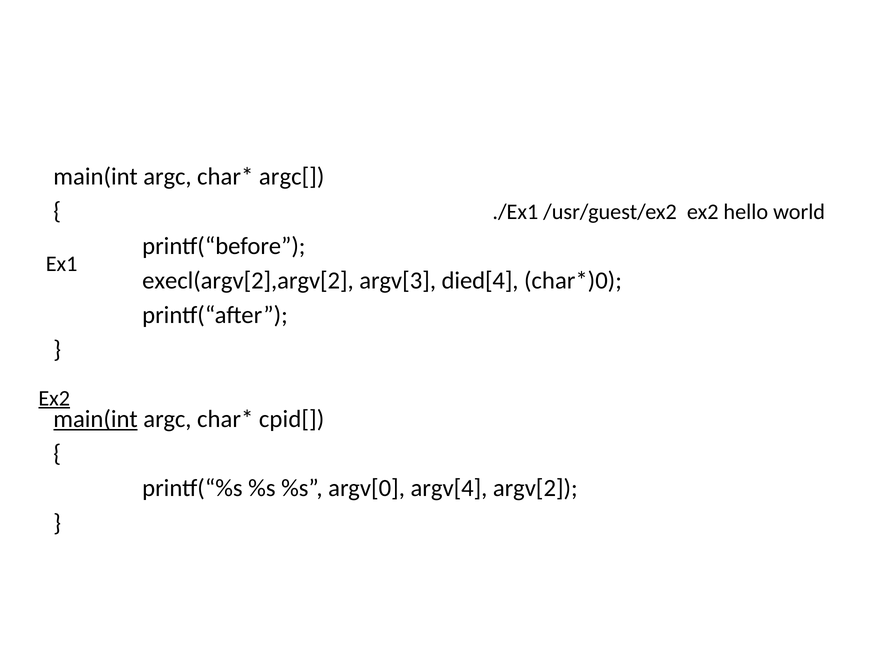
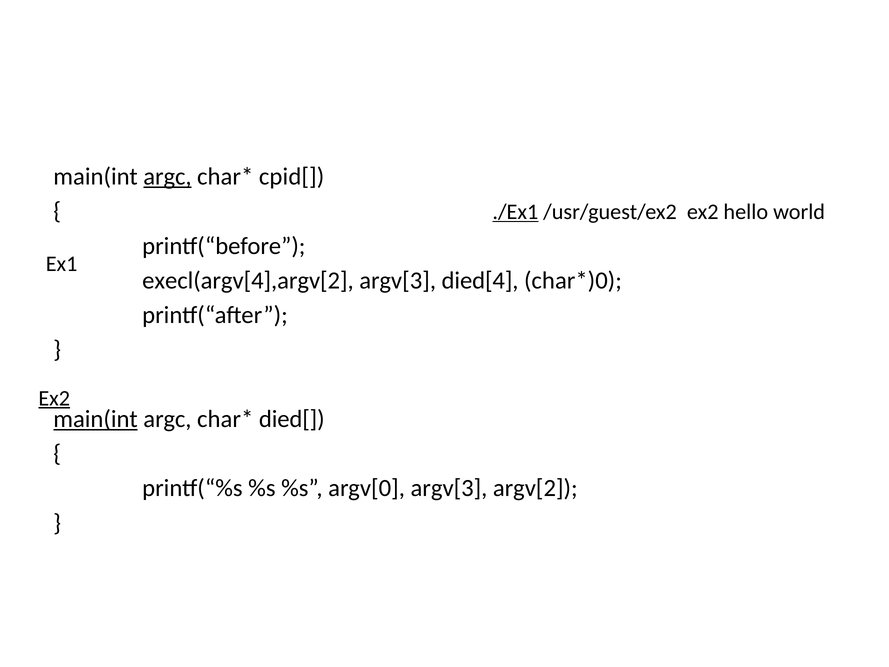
argc underline: none -> present (167, 177)
argc[: argc[ -> cpid[ (292, 177)
./Ex1 underline: none -> present (515, 212)
execl(argv[2],argv[2: execl(argv[2],argv[2 -> execl(argv[4],argv[2 (248, 280)
cpid[: cpid[ -> died[ (292, 419)
argv[0 argv[4: argv[4 -> argv[3 (449, 488)
